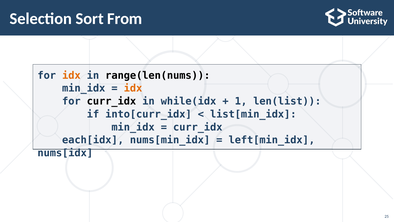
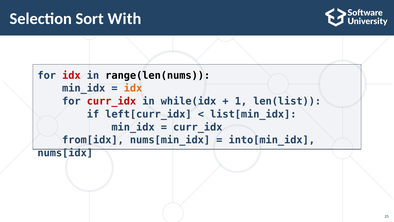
From: From -> With (125, 19)
idx colour: orange -> red (71, 75)
curr_idx colour: black -> red (111, 101)
into[curr_idx: into[curr_idx -> left[curr_idx (148, 114)
each[idx: each[idx -> from[idx (93, 140)
left[min_idx: left[min_idx -> into[min_idx (272, 140)
